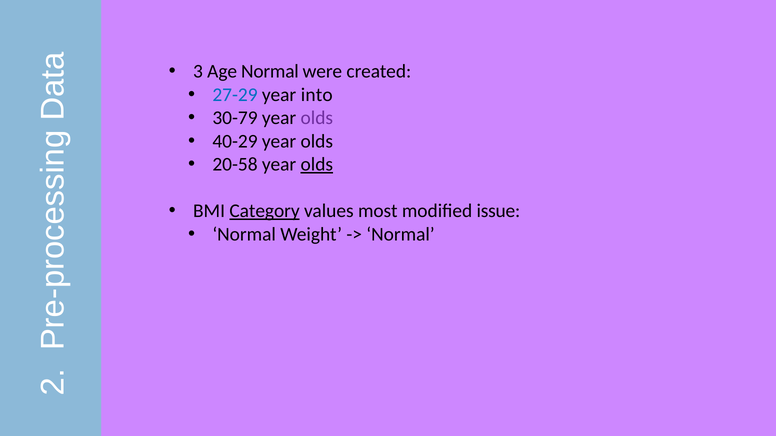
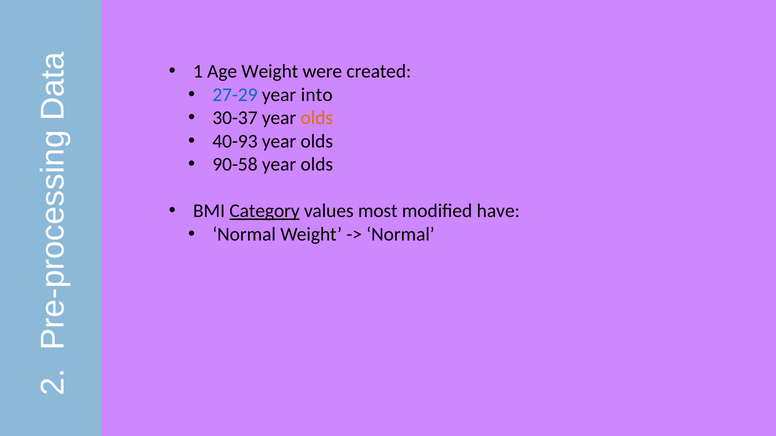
3: 3 -> 1 (198, 72)
Age Normal: Normal -> Weight (270, 72)
30-79: 30-79 -> 30-37 (235, 118)
olds colour: purple -> orange (317, 118)
40-29: 40-29 -> 40-93 (235, 141)
20-58: 20-58 -> 90-58 (235, 165)
olds underline: present -> none (317, 165)
issue: issue -> have (498, 211)
